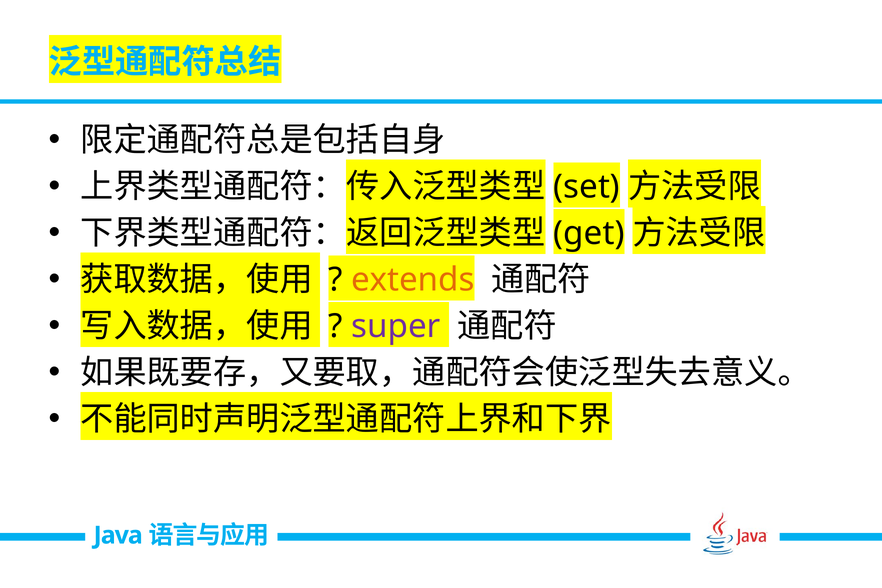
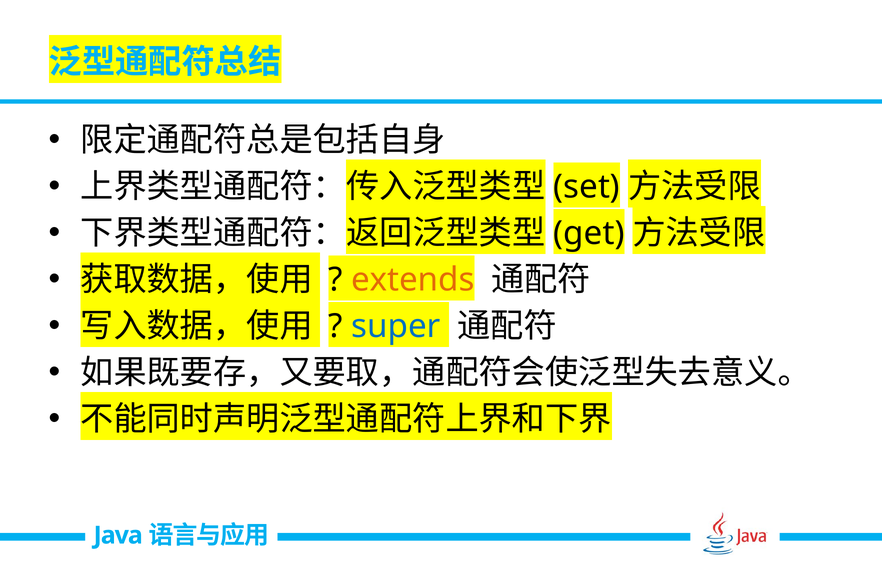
super colour: purple -> blue (396, 326)
